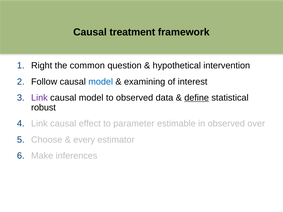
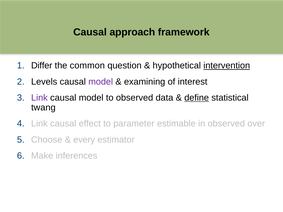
treatment: treatment -> approach (132, 32)
Right: Right -> Differ (42, 66)
intervention underline: none -> present (227, 66)
Follow: Follow -> Levels (44, 82)
model colour: blue -> purple (101, 82)
robust: robust -> twang (43, 108)
